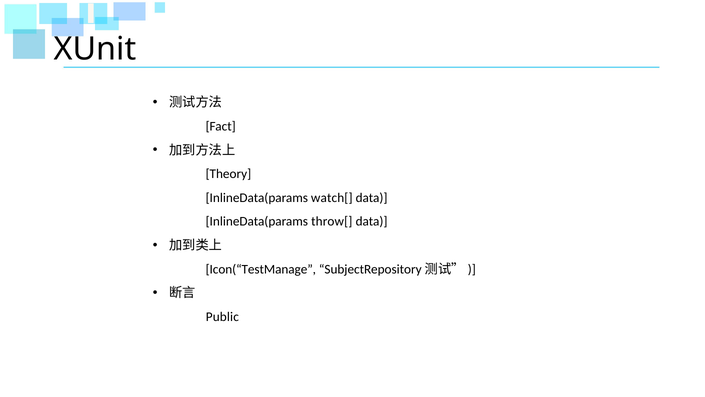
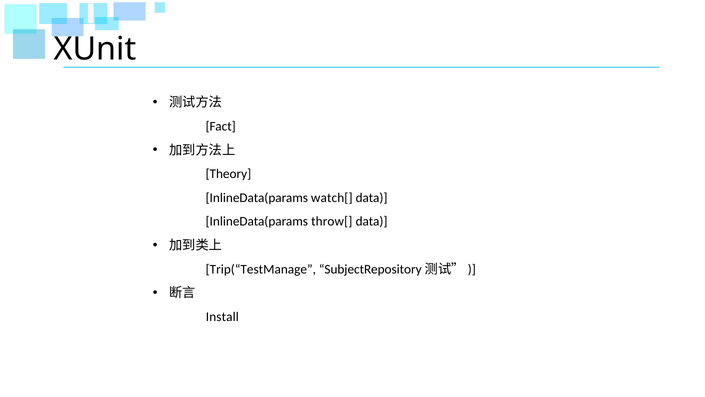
Icon(“TestManage: Icon(“TestManage -> Trip(“TestManage (261, 269)
Public: Public -> Install (222, 317)
